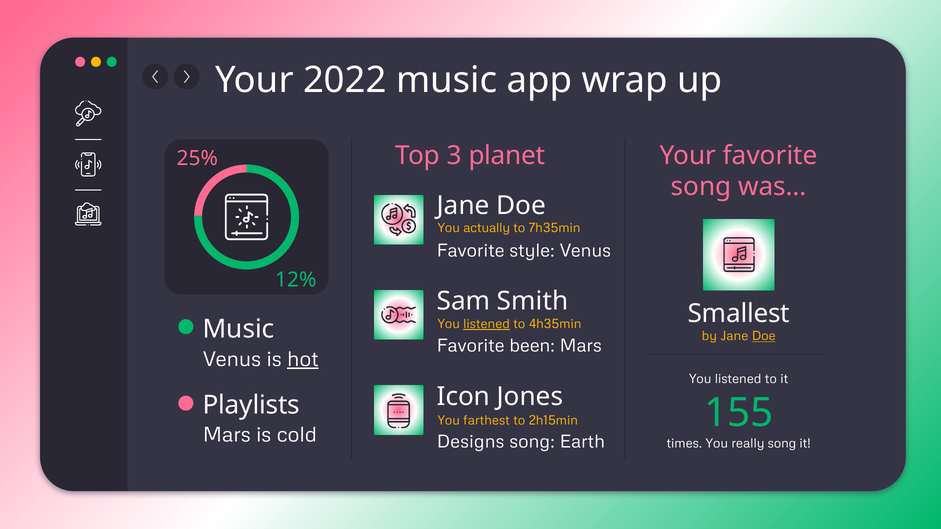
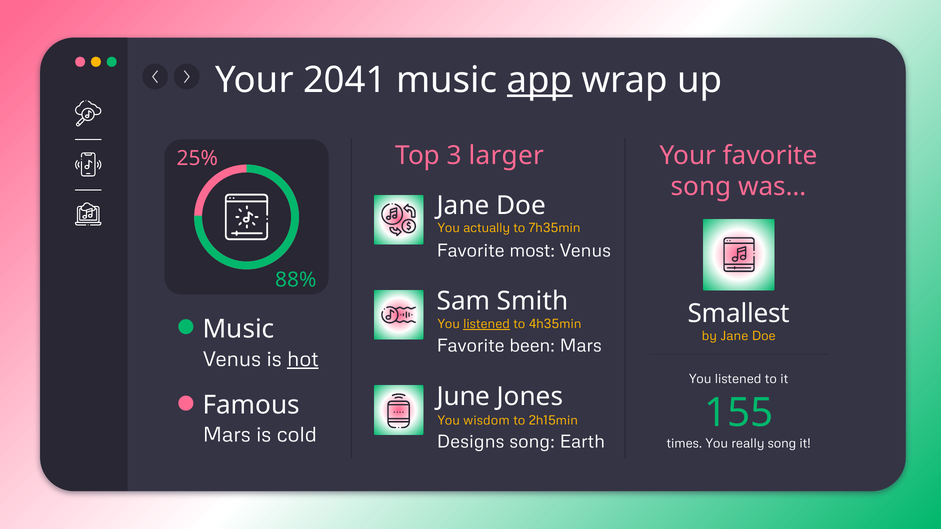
2022: 2022 -> 2041 (345, 80)
app underline: none -> present (540, 80)
planet: planet -> larger (507, 156)
style: style -> most (532, 251)
12%: 12% -> 88% (296, 280)
Doe underline: present -> none (764, 336)
Icon: Icon -> June (463, 397)
Playlists: Playlists -> Famous (251, 405)
farthest: farthest -> wisdom (486, 420)
